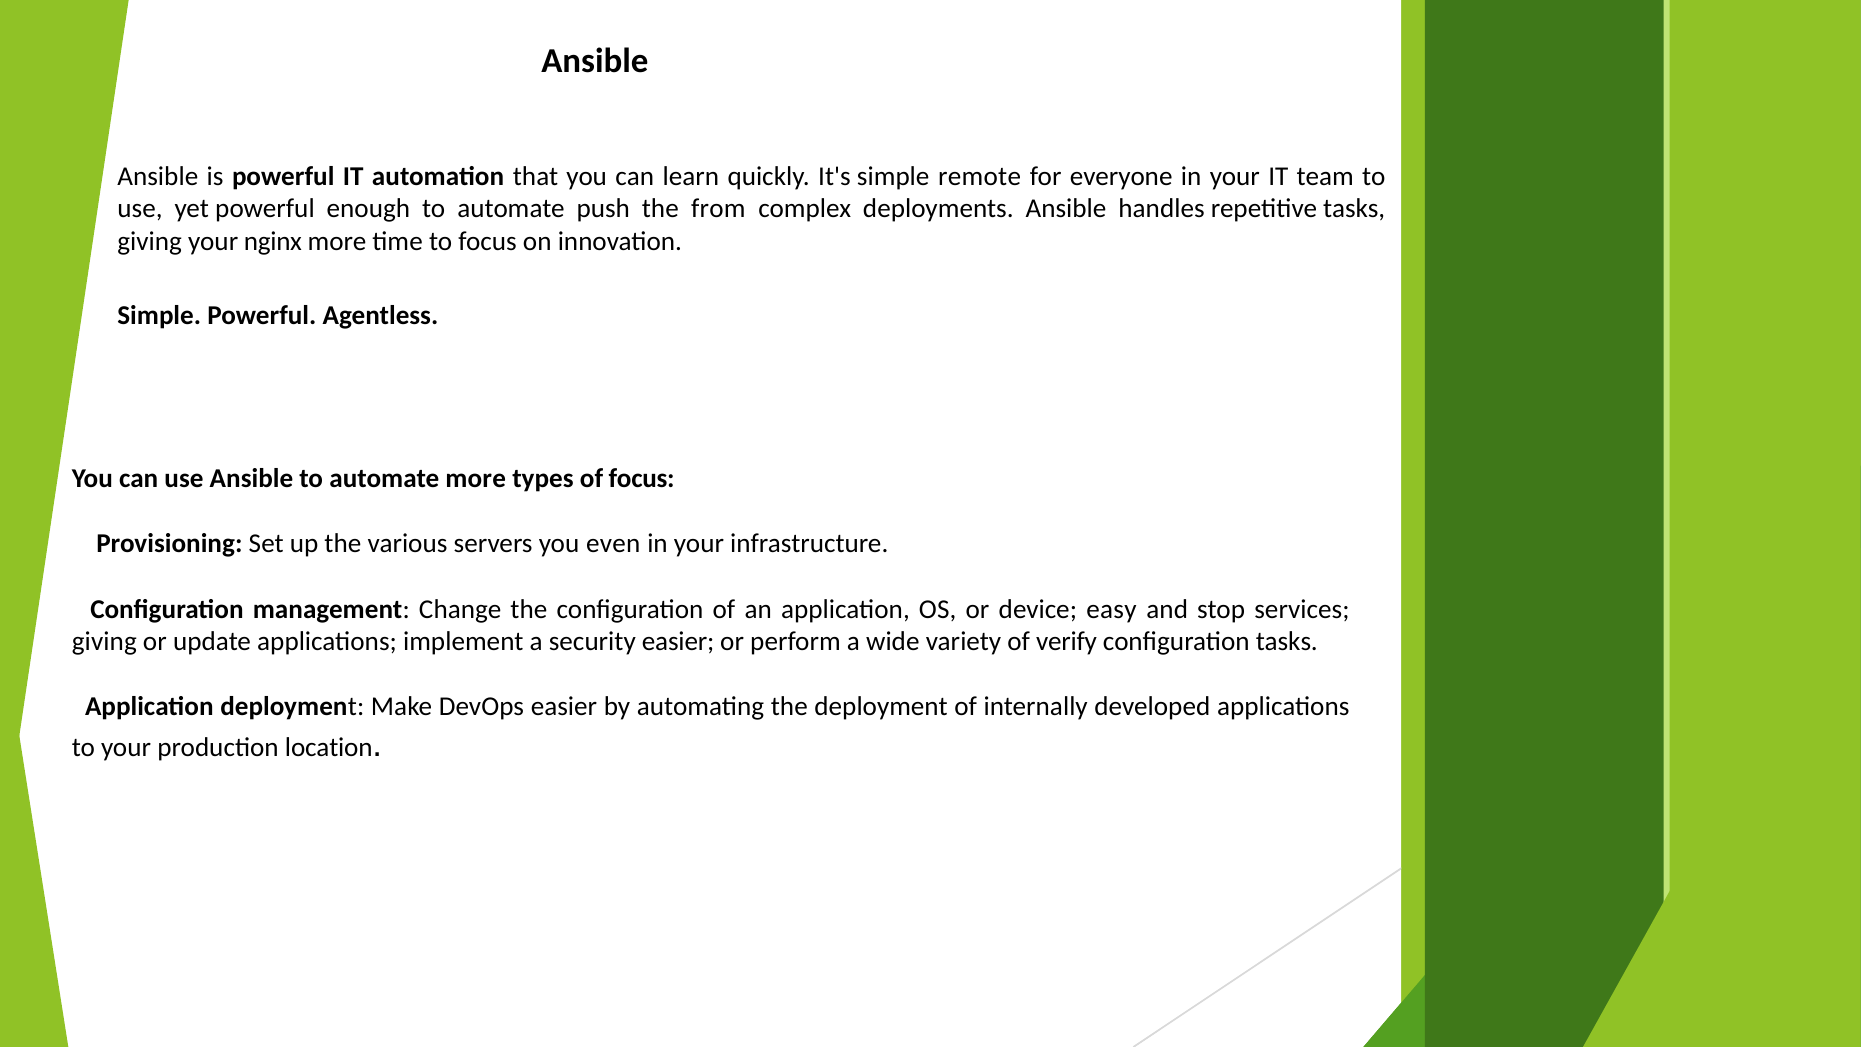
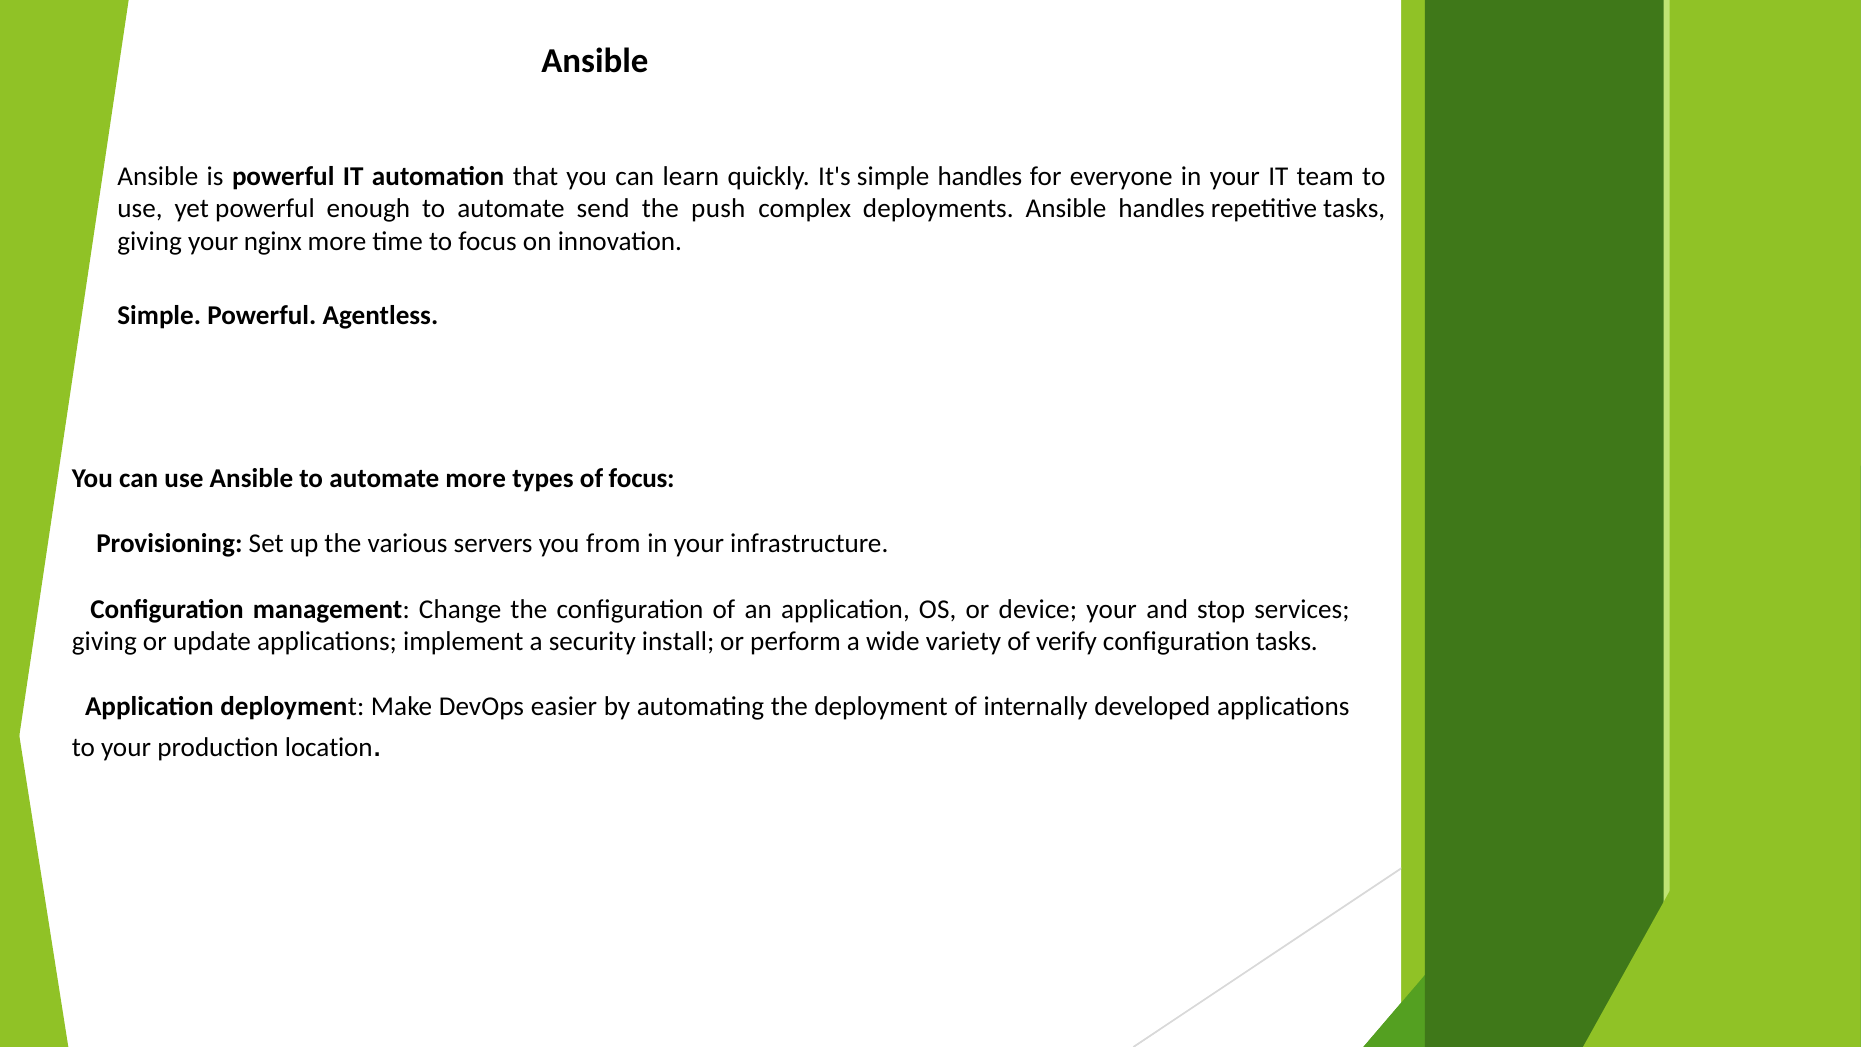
simple remote: remote -> handles (980, 176)
push: push -> send (603, 209)
from: from -> push (718, 209)
even: even -> from (613, 544)
device easy: easy -> your (1112, 609)
security easier: easier -> install (678, 642)
